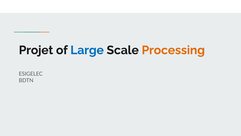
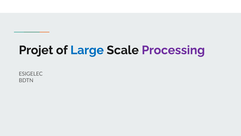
Processing colour: orange -> purple (173, 50)
